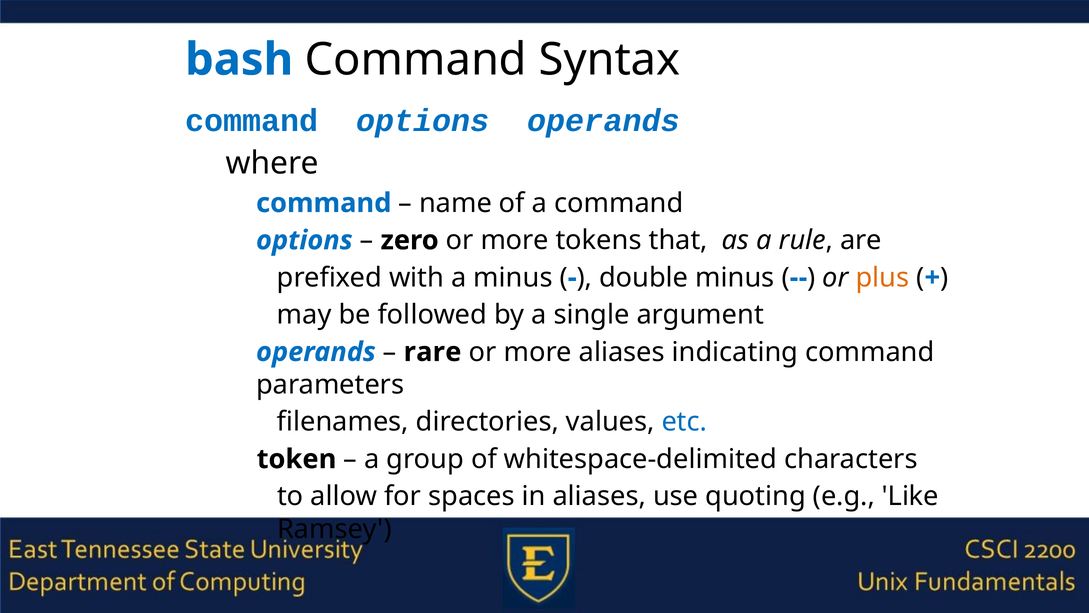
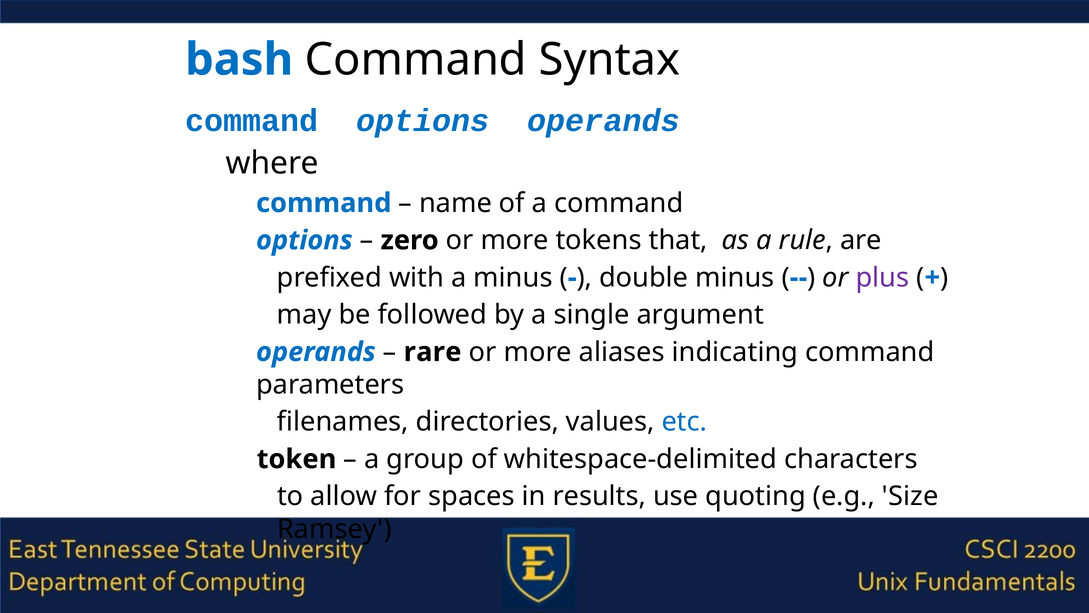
plus colour: orange -> purple (882, 277)
in aliases: aliases -> results (599, 496)
Like: Like -> Size (910, 496)
